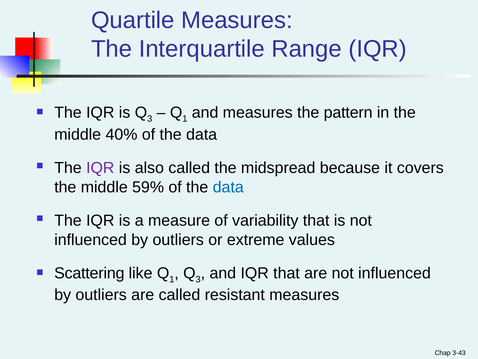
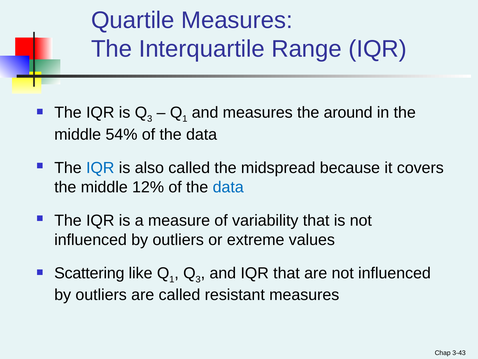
pattern: pattern -> around (348, 113)
40%: 40% -> 54% (121, 134)
IQR colour: purple -> blue (100, 168)
59%: 59% -> 12% (148, 187)
